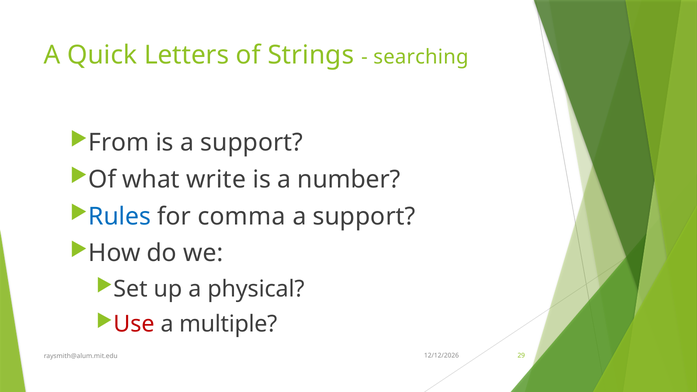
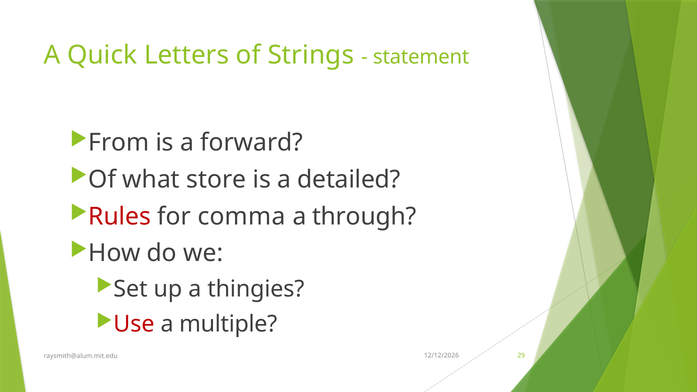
searching: searching -> statement (421, 57)
is a support: support -> forward (252, 143)
write: write -> store (216, 180)
number: number -> detailed (349, 180)
Rules colour: blue -> red (120, 216)
support: support -> through (364, 216)
physical: physical -> thingies (256, 289)
